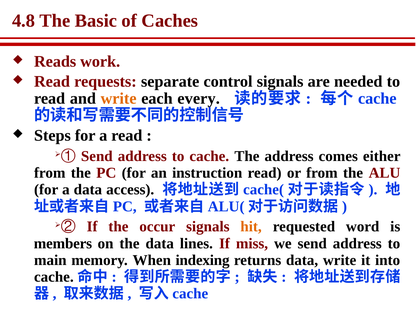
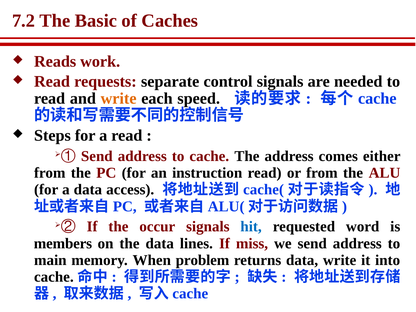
4.8: 4.8 -> 7.2 (24, 21)
every: every -> speed (199, 98)
hit colour: orange -> blue (251, 227)
indexing: indexing -> problem (203, 260)
